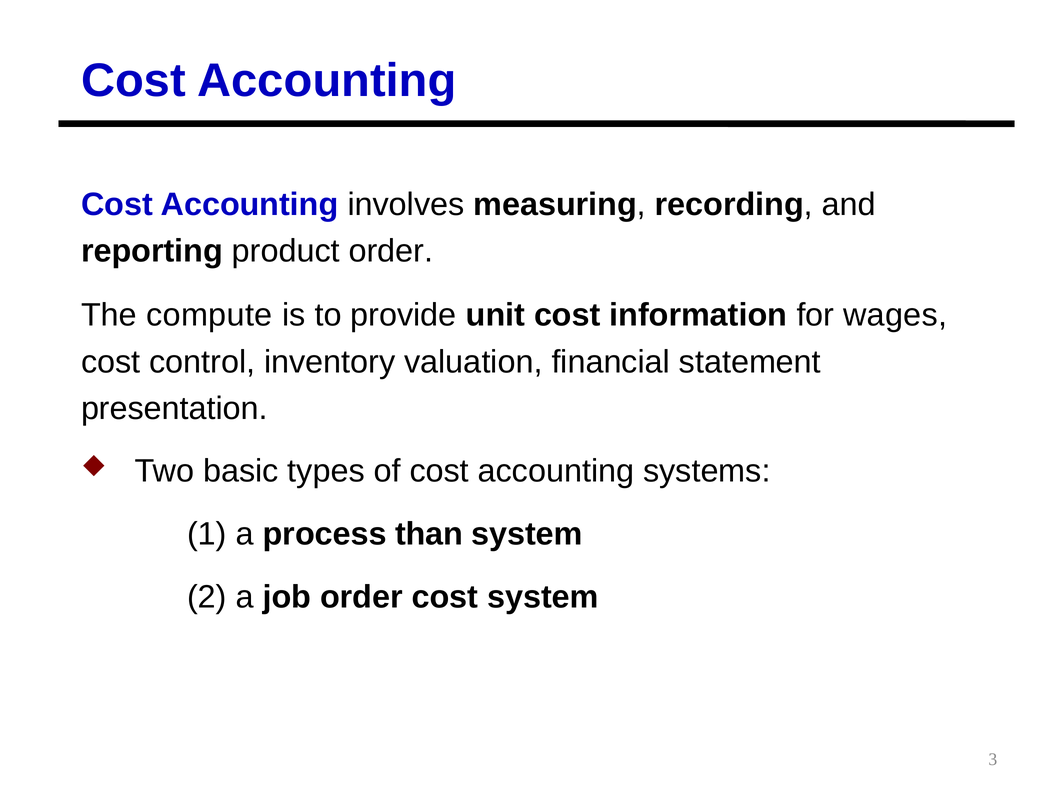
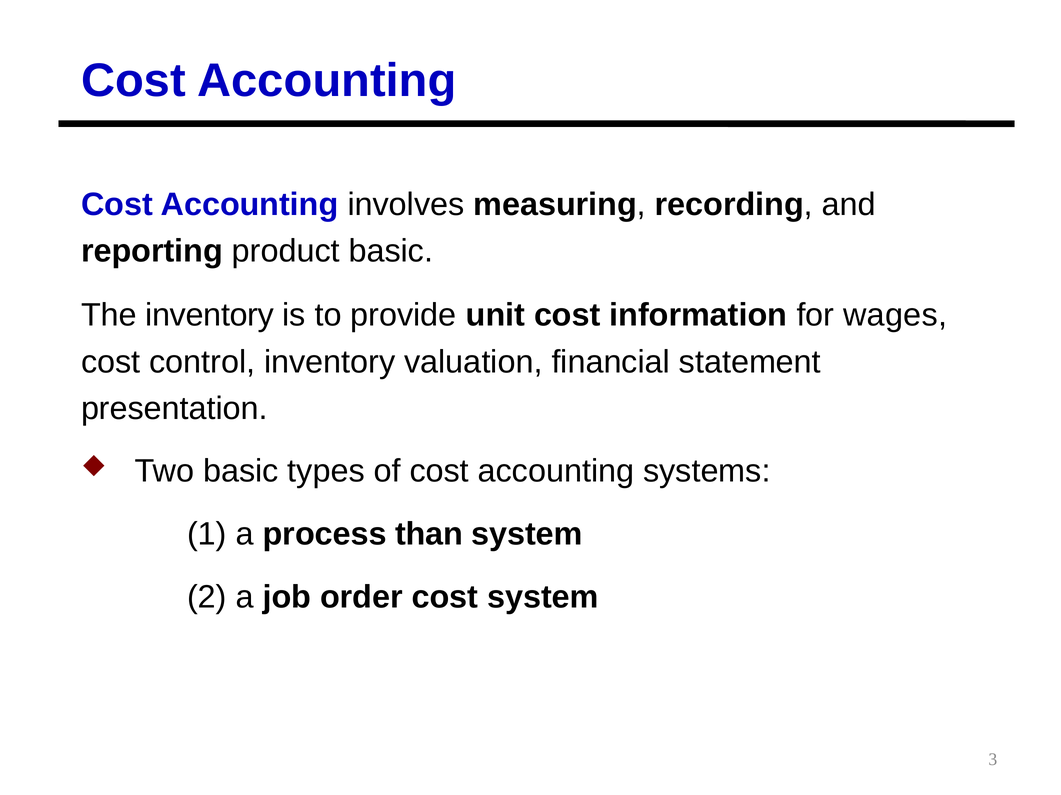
product order: order -> basic (391, 251)
The compute: compute -> inventory (210, 315)
